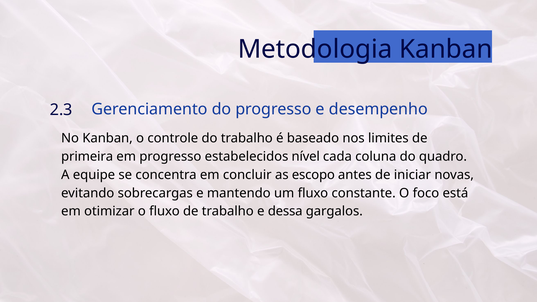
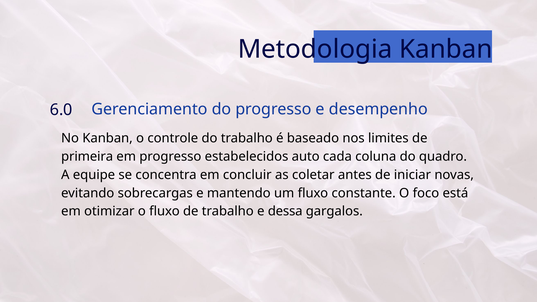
2.3: 2.3 -> 6.0 (61, 110)
nível: nível -> auto (306, 157)
escopo: escopo -> coletar (313, 175)
